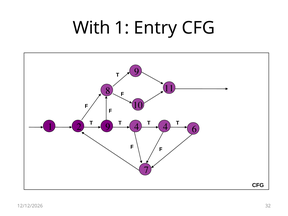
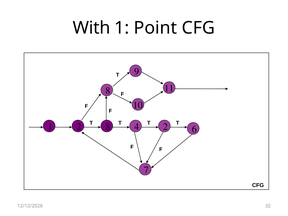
Entry: Entry -> Point (155, 28)
2 9: 9 -> 8 (108, 127)
4 4: 4 -> 2 (165, 127)
